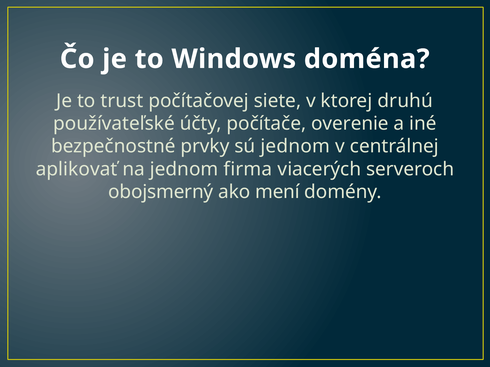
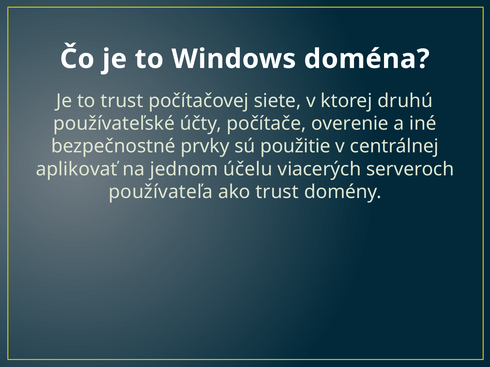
sú jednom: jednom -> použitie (295, 147)
firma: firma -> účelu (248, 169)
obojsmerný: obojsmerný -> používateľa (161, 192)
ako mení: mení -> trust (277, 192)
